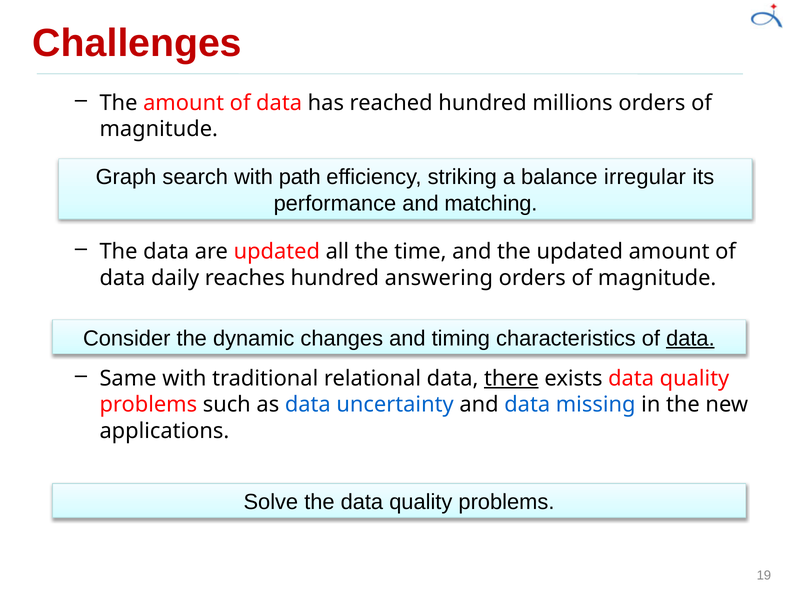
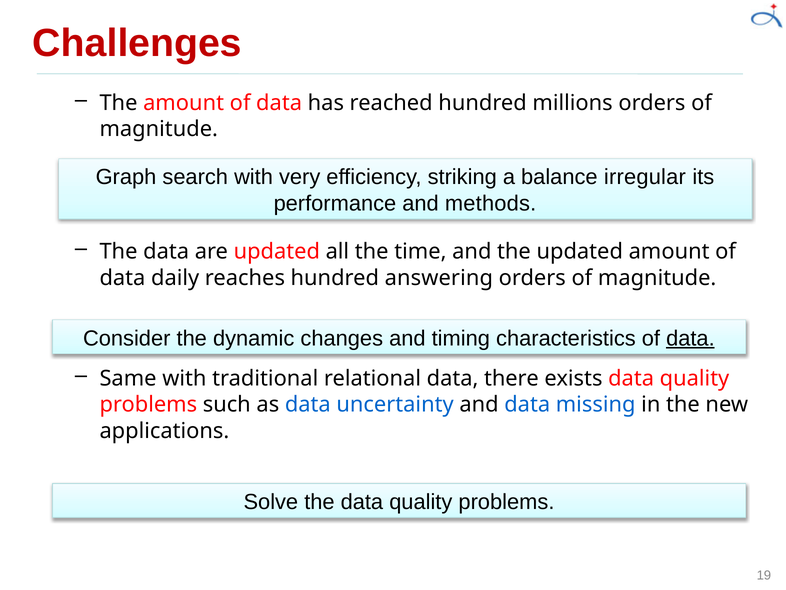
path: path -> very (300, 177)
matching: matching -> methods (491, 203)
there underline: present -> none (511, 378)
